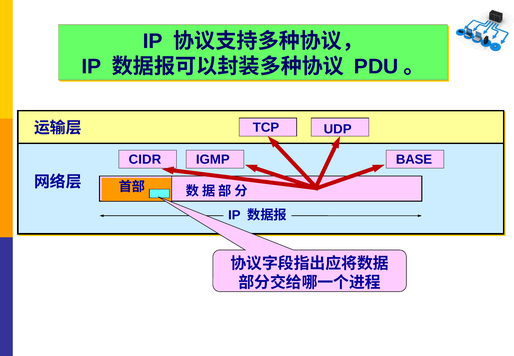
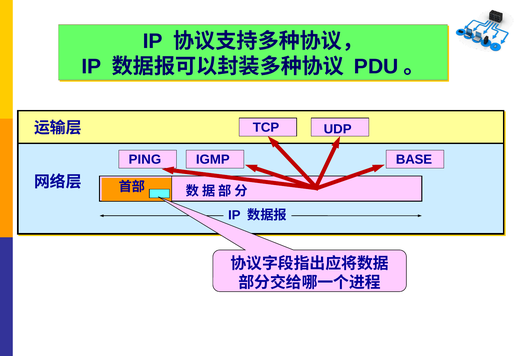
CIDR: CIDR -> PING (145, 159)
